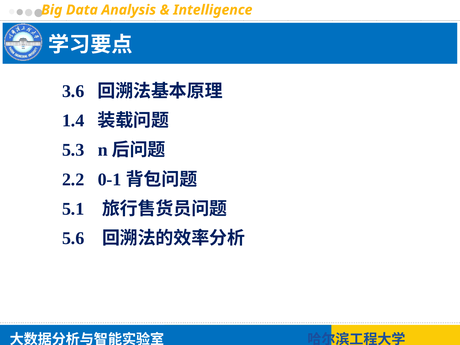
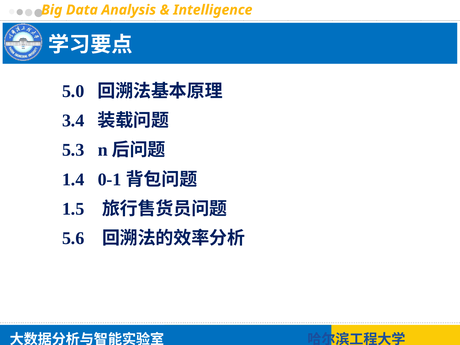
3.6: 3.6 -> 5.0 (73, 91)
1.4: 1.4 -> 3.4 (73, 121)
2.2: 2.2 -> 1.4 (73, 179)
5.1: 5.1 -> 1.5 (73, 209)
